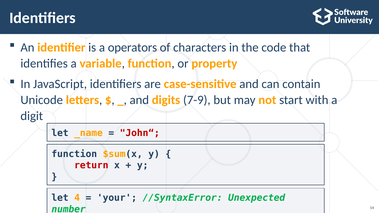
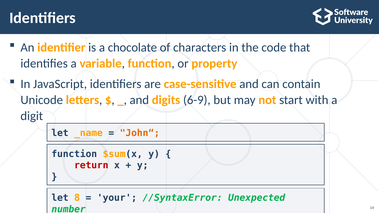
operators: operators -> chocolate (132, 48)
7-9: 7-9 -> 6-9 (197, 100)
John“ colour: red -> orange (140, 133)
4: 4 -> 8 (77, 198)
